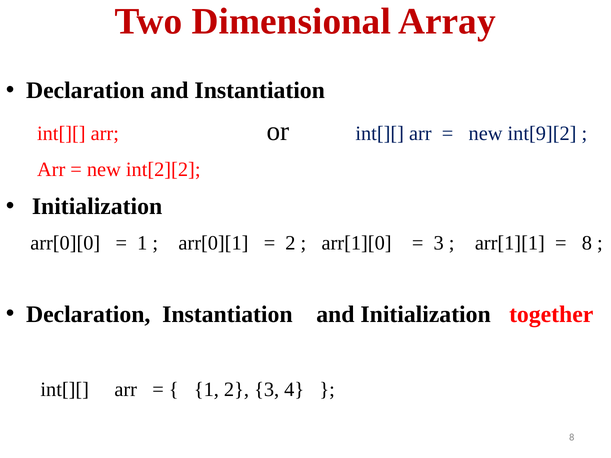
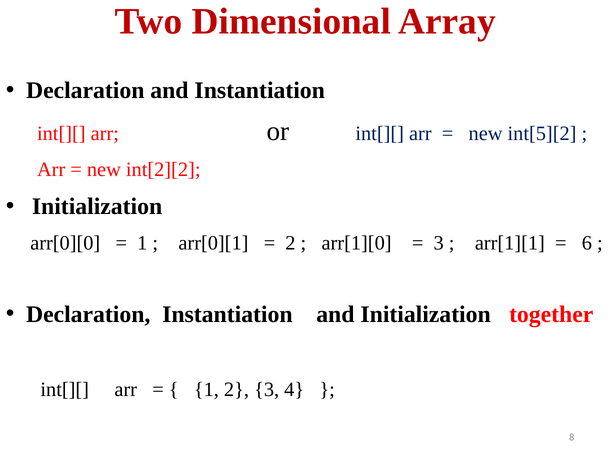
int[9][2: int[9][2 -> int[5][2 (542, 134)
8: 8 -> 6 (587, 243)
